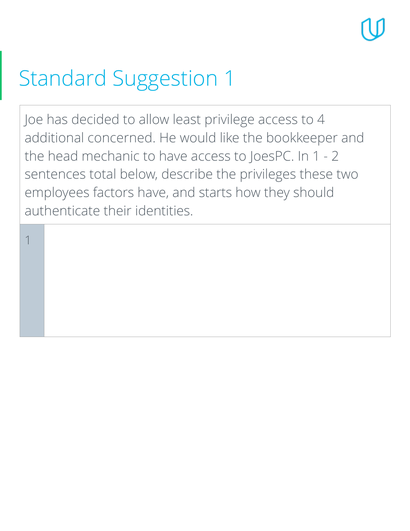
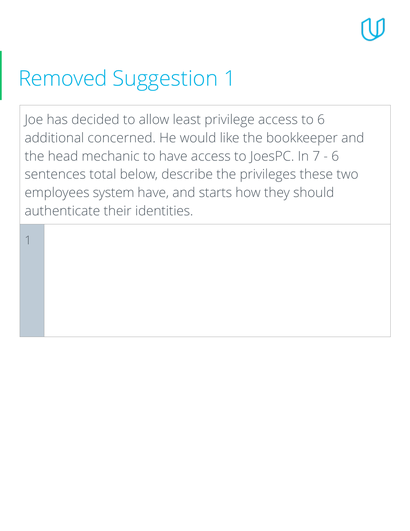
Standard: Standard -> Removed (63, 79)
to 4: 4 -> 6 (321, 120)
In 1: 1 -> 7 (316, 156)
2: 2 -> 6 (335, 156)
factors: factors -> system (114, 193)
